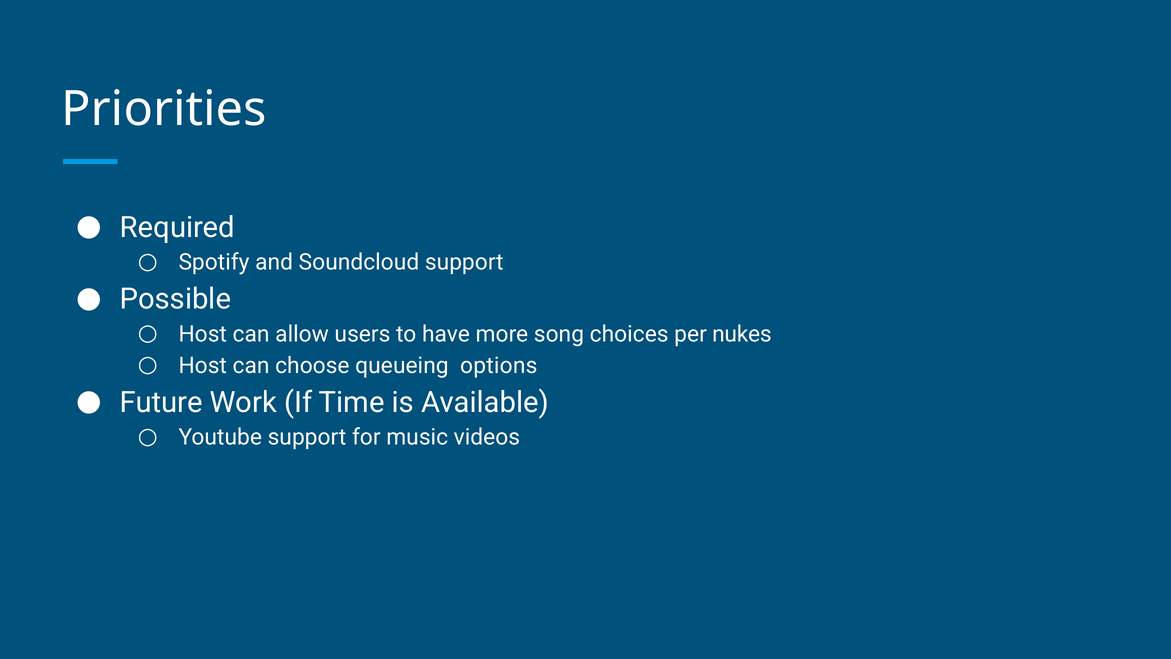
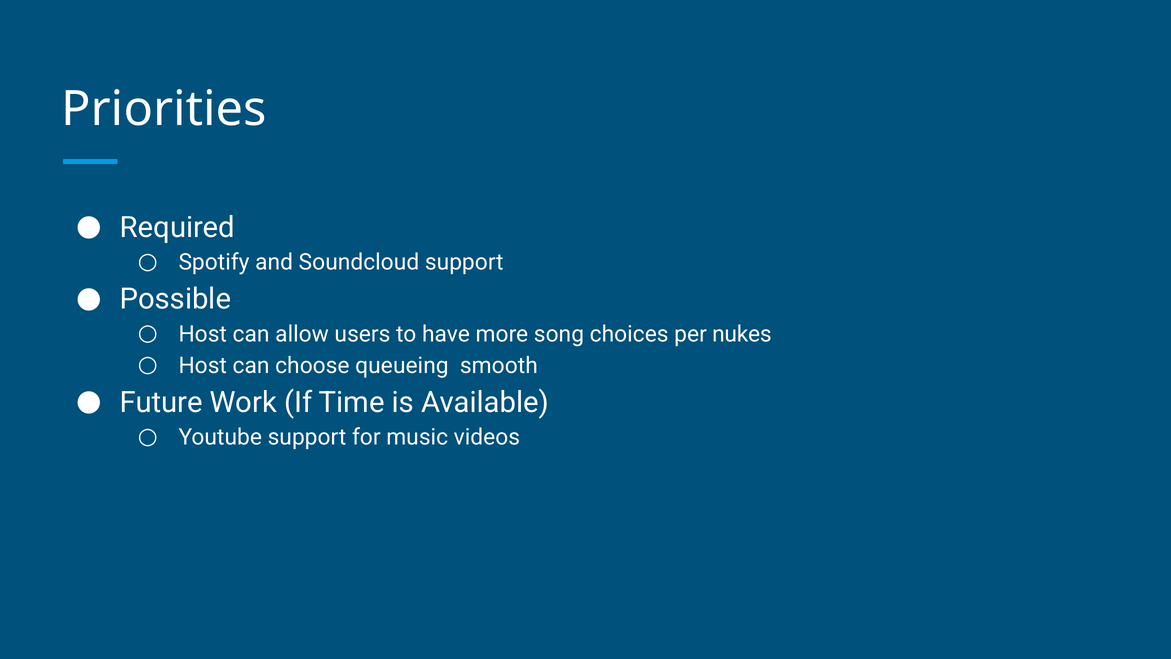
options: options -> smooth (499, 365)
